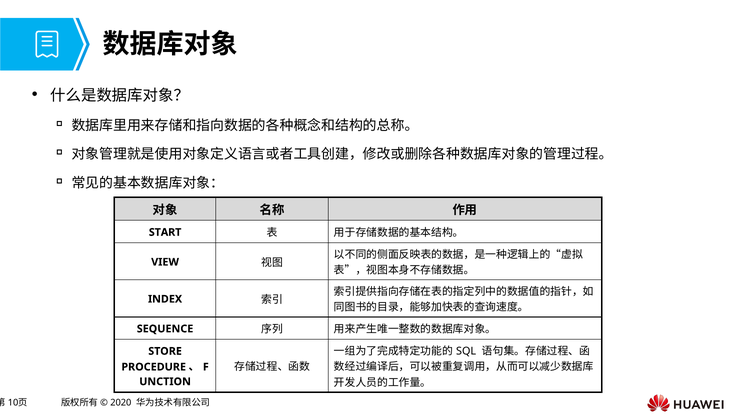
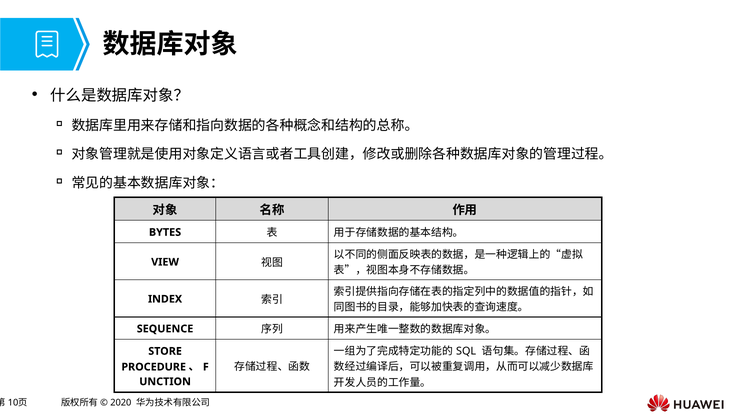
START: START -> BYTES (165, 232)
